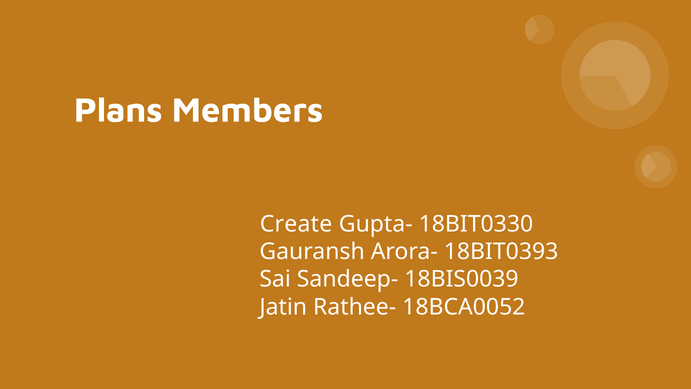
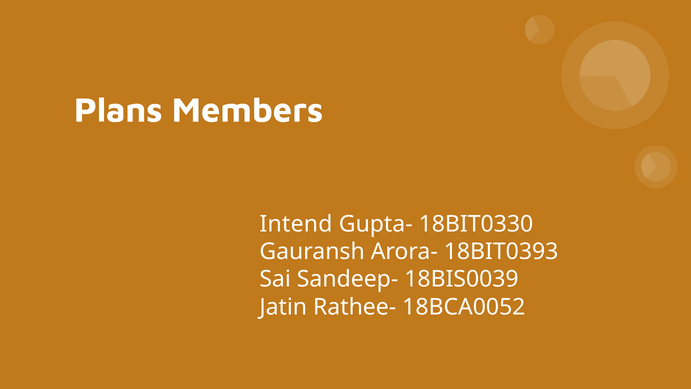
Create: Create -> Intend (296, 224)
